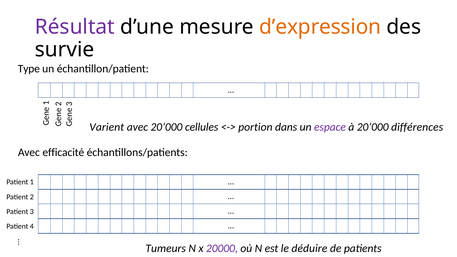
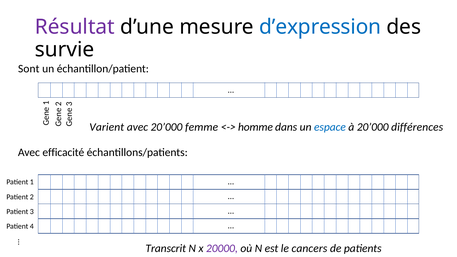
d’expression colour: orange -> blue (320, 27)
Type: Type -> Sont (29, 69)
cellules: cellules -> femme (202, 127)
portion: portion -> homme (255, 127)
espace colour: purple -> blue (330, 127)
Tumeurs: Tumeurs -> Transcrit (166, 248)
déduire: déduire -> cancers (309, 248)
